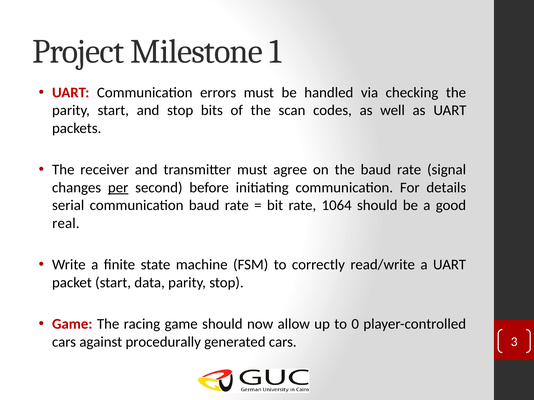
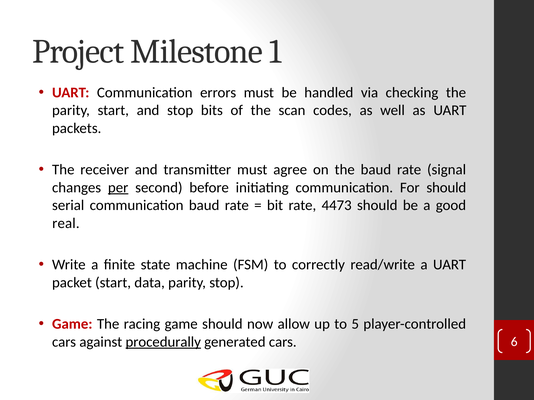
For details: details -> should (446, 188)
1064: 1064 -> 4473 (337, 206)
0: 0 -> 5 (355, 324)
procedurally underline: none -> present (163, 342)
3: 3 -> 6 (514, 342)
